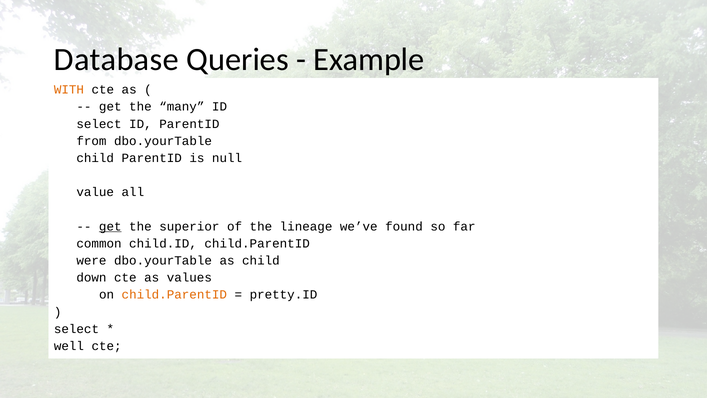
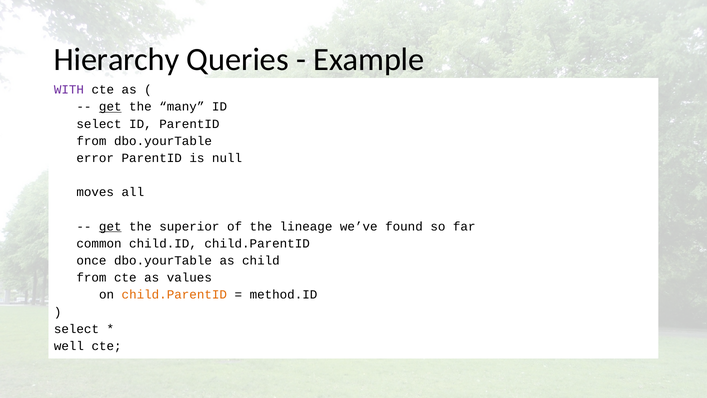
Database: Database -> Hierarchy (117, 60)
WITH colour: orange -> purple (69, 90)
get underline: none -> present (110, 107)
child: child -> error (95, 158)
value: value -> moves (95, 192)
were: were -> once (91, 260)
down: down -> from (91, 278)
pretty.ID: pretty.ID -> method.ID (283, 295)
